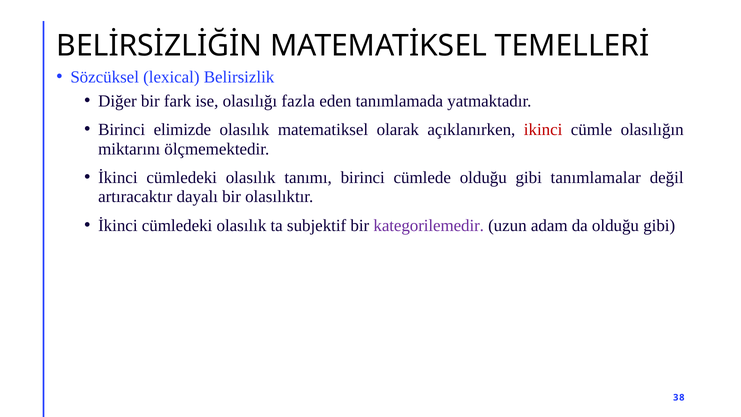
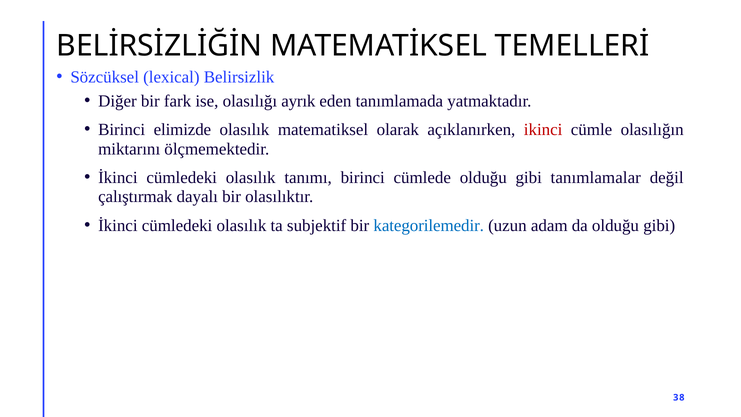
fazla: fazla -> ayrık (298, 101)
artıracaktır: artıracaktır -> çalıştırmak (135, 197)
kategorilemedir colour: purple -> blue (429, 225)
